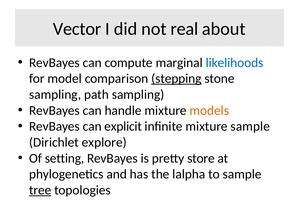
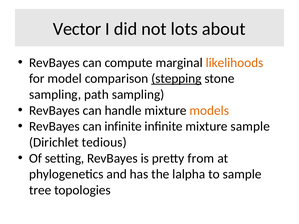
real: real -> lots (184, 29)
likelihoods colour: blue -> orange (235, 63)
can explicit: explicit -> infinite (123, 127)
explore: explore -> tedious (104, 142)
store: store -> from (201, 158)
tree underline: present -> none (40, 190)
